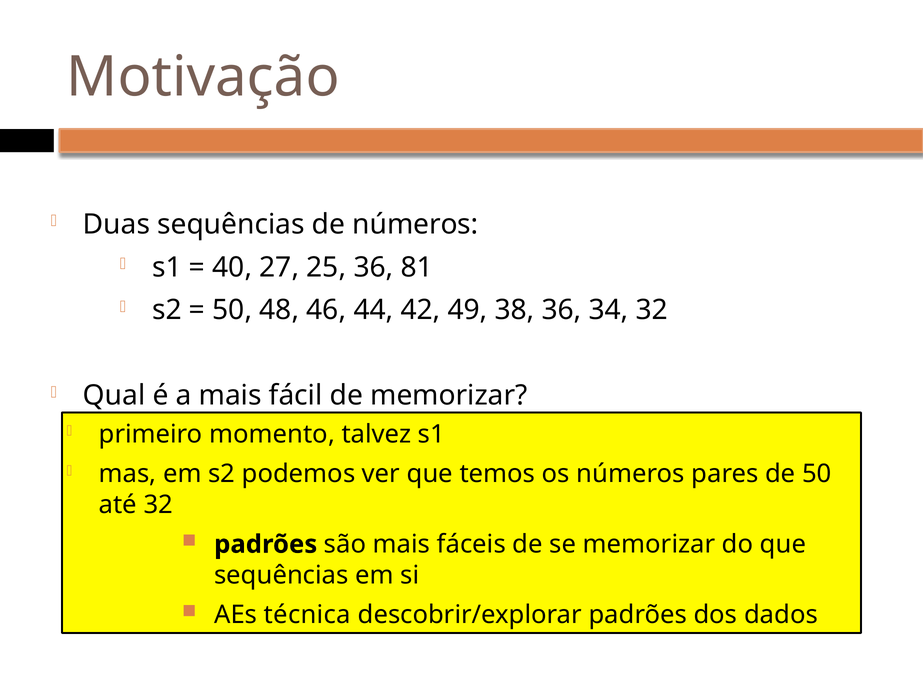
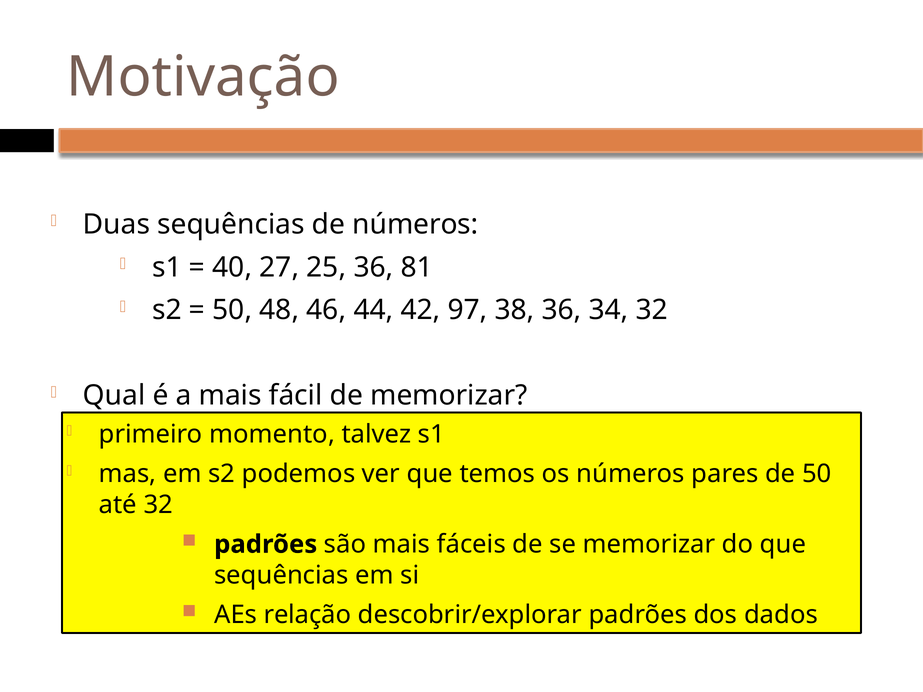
49: 49 -> 97 (467, 310)
técnica: técnica -> relação (307, 615)
